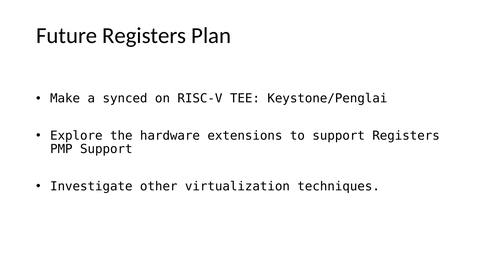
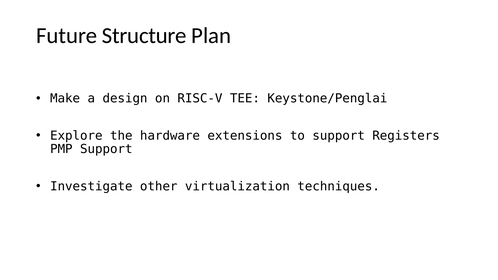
Future Registers: Registers -> Structure (144, 36)
synced: synced -> design (125, 98)
